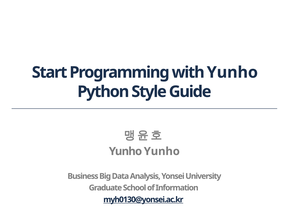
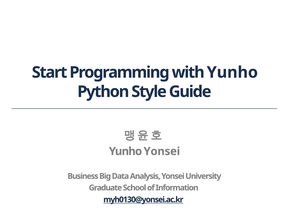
Yunho Yunho: Yunho -> Yonsei (162, 151)
